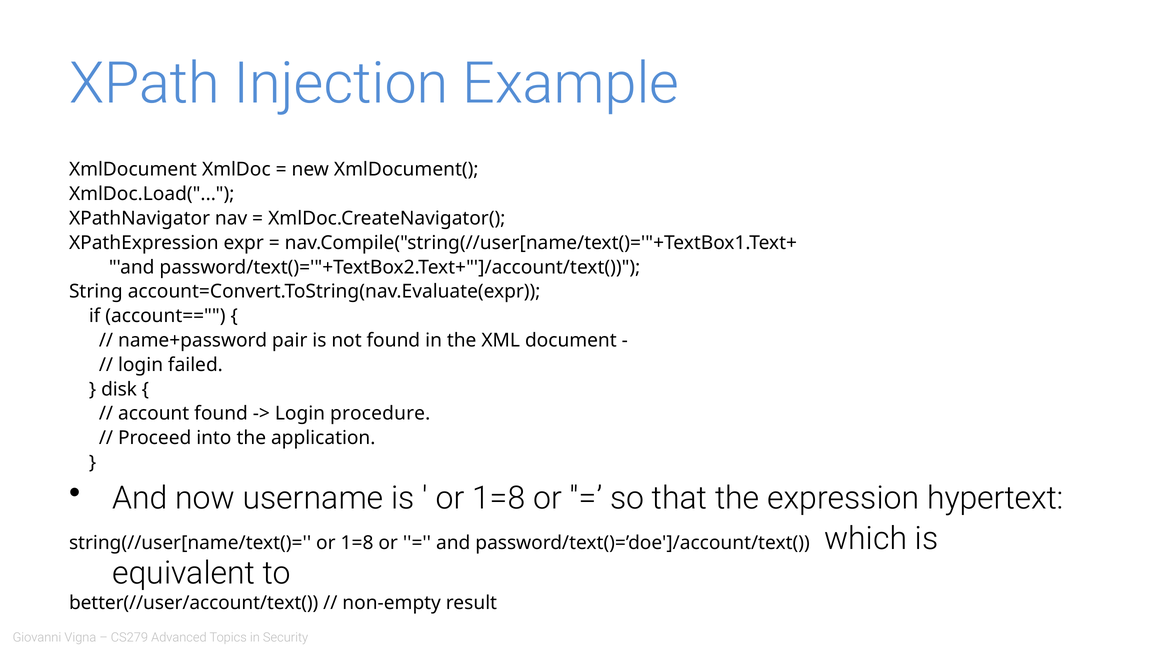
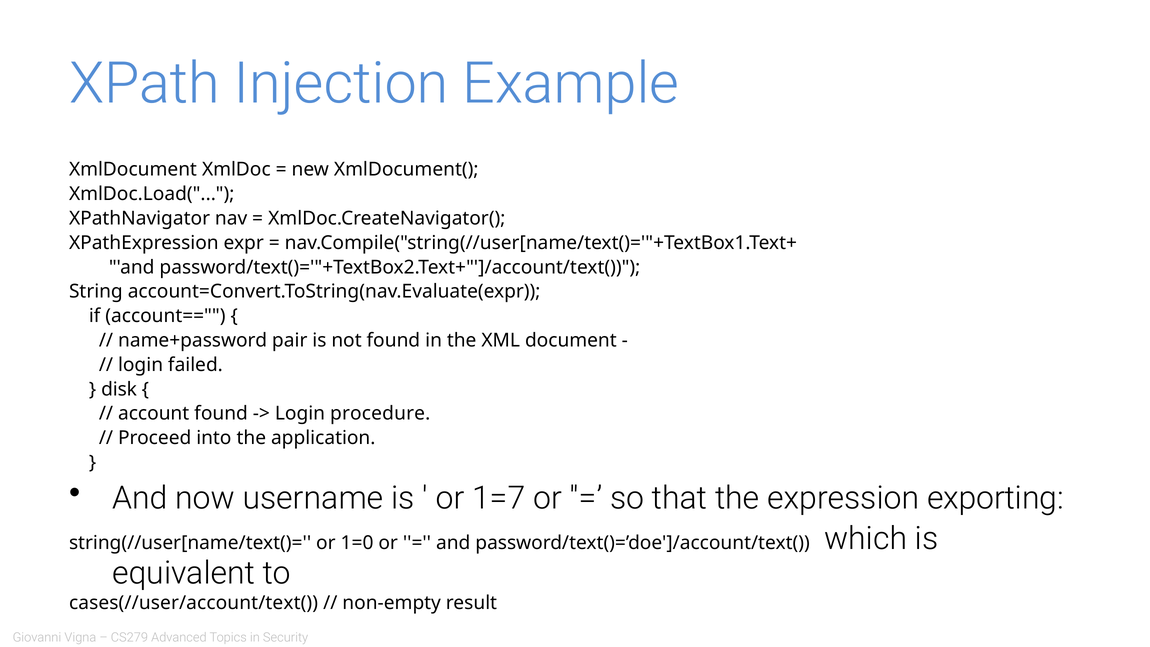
1=8: 1=8 -> 1=7 (499, 498)
hypertext: hypertext -> exporting (995, 498)
string(//user[name/text()= or 1=8: 1=8 -> 1=0 (357, 543)
better(//user/account/text(: better(//user/account/text( -> cases(//user/account/text( (194, 603)
